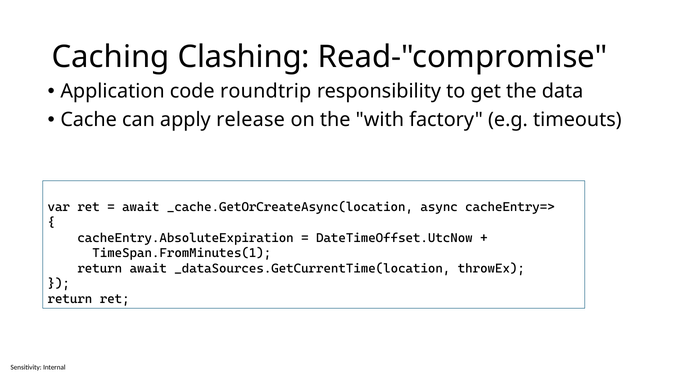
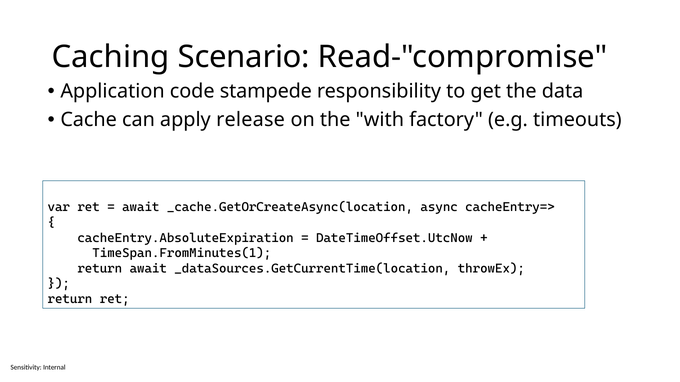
Clashing: Clashing -> Scenario (244, 57)
roundtrip: roundtrip -> stampede (266, 92)
